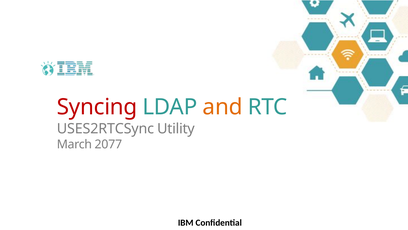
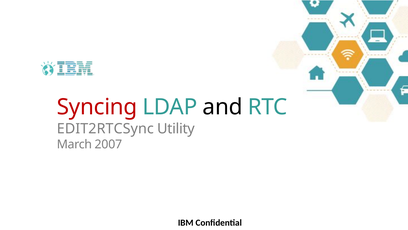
and colour: orange -> black (223, 107)
USES2RTCSync: USES2RTCSync -> EDIT2RTCSync (105, 128)
2077: 2077 -> 2007 (108, 144)
